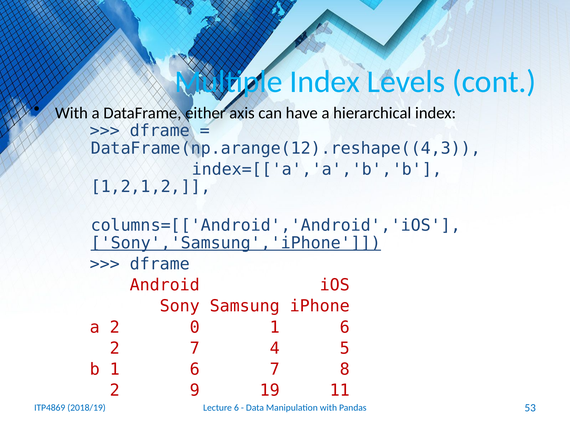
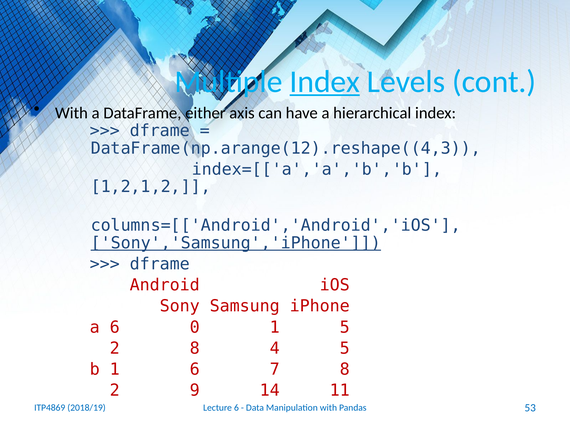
Index underline: none -> present (325, 82)
a 2: 2 -> 6 (115, 328)
0 1 6: 6 -> 5 (345, 328)
2 7: 7 -> 8 (195, 349)
19: 19 -> 14 (270, 391)
